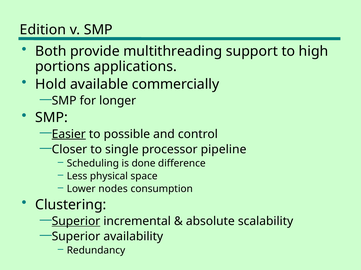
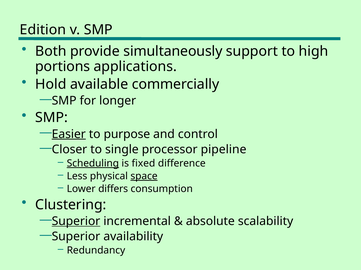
multithreading: multithreading -> simultaneously (173, 51)
possible: possible -> purpose (127, 134)
Scheduling underline: none -> present (93, 164)
done: done -> fixed (143, 164)
space underline: none -> present (144, 177)
nodes: nodes -> differs (113, 189)
